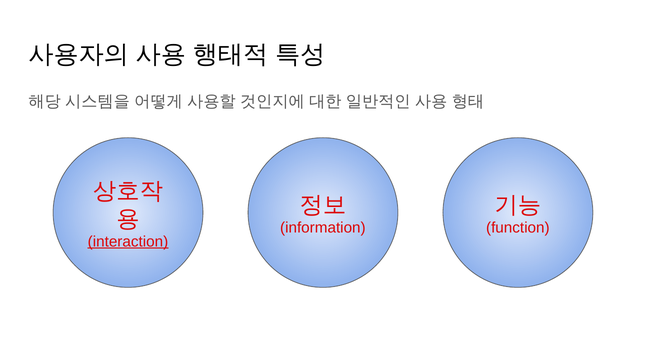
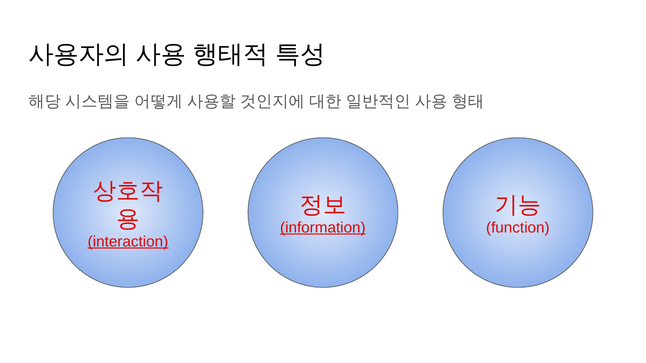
information underline: none -> present (323, 228)
